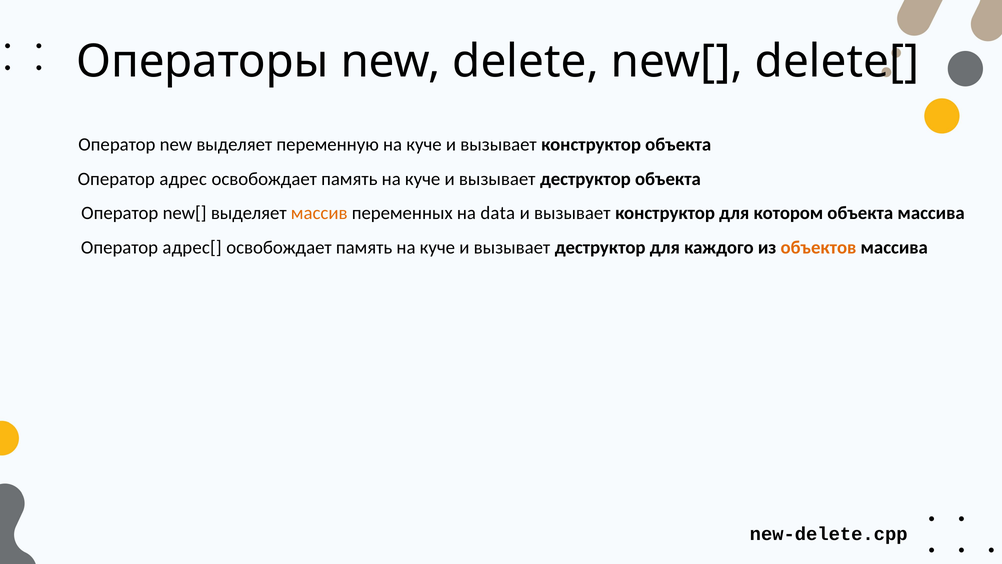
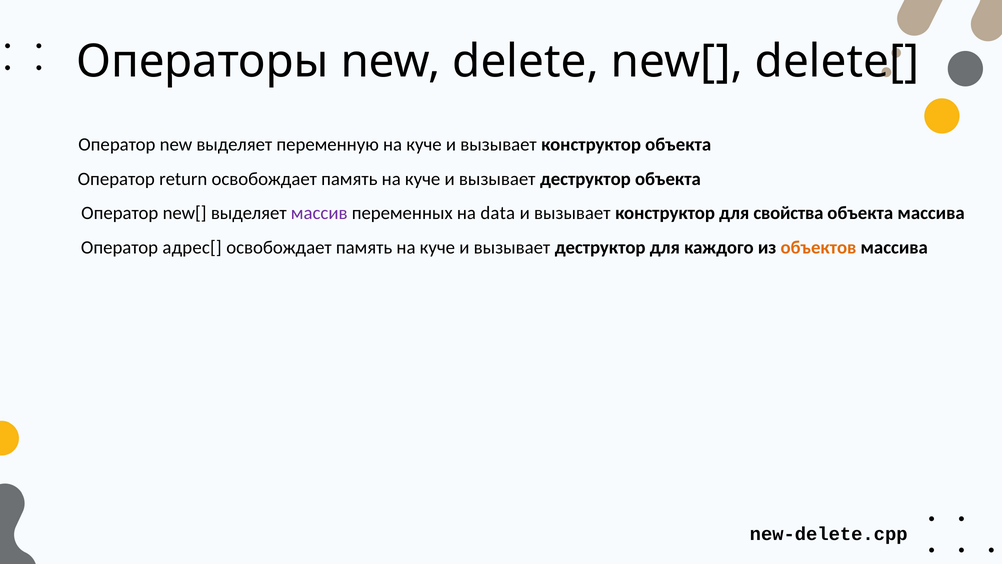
адрес: адрес -> return (183, 179)
массив colour: orange -> purple (319, 213)
котором: котором -> свойства (788, 213)
